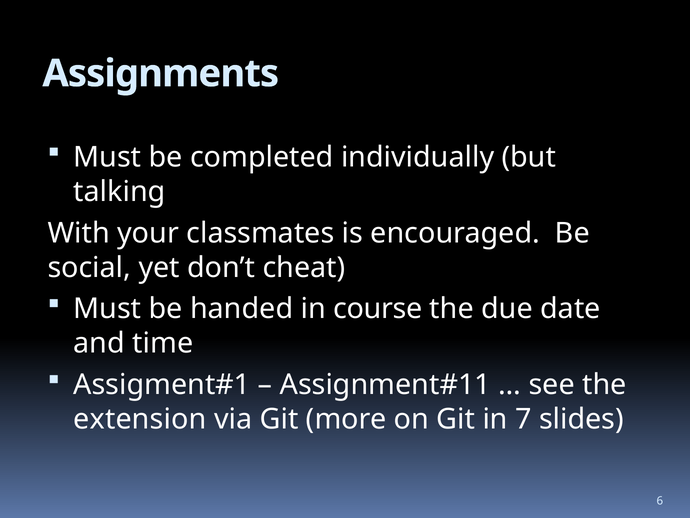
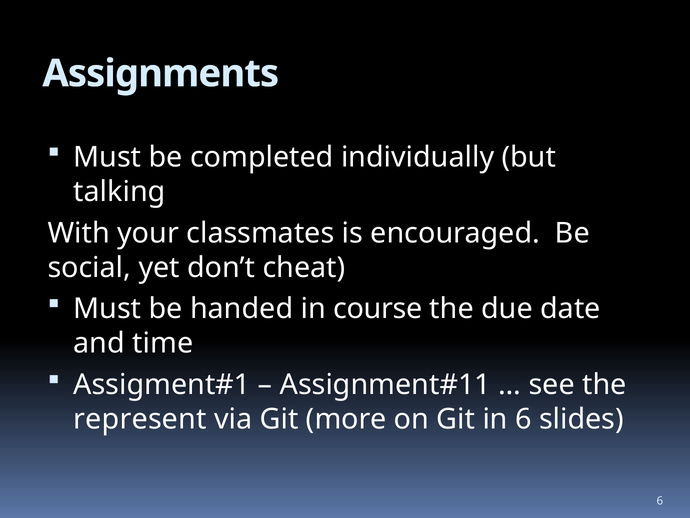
extension: extension -> represent (140, 419)
in 7: 7 -> 6 (523, 419)
